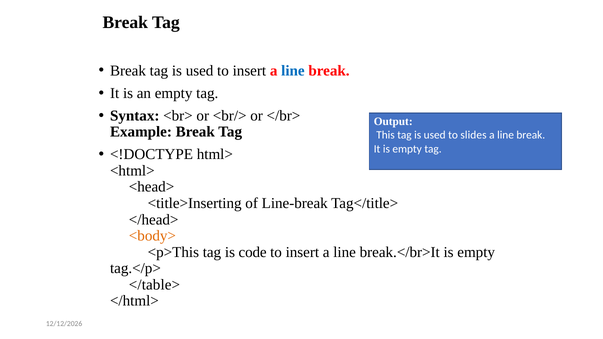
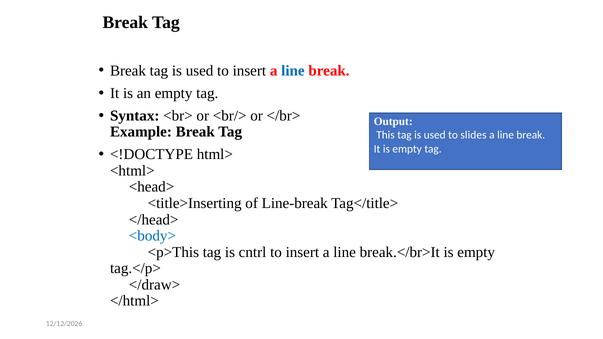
<body> colour: orange -> blue (152, 236)
code: code -> cntrl (253, 252)
</table>: </table> -> </draw> (155, 285)
